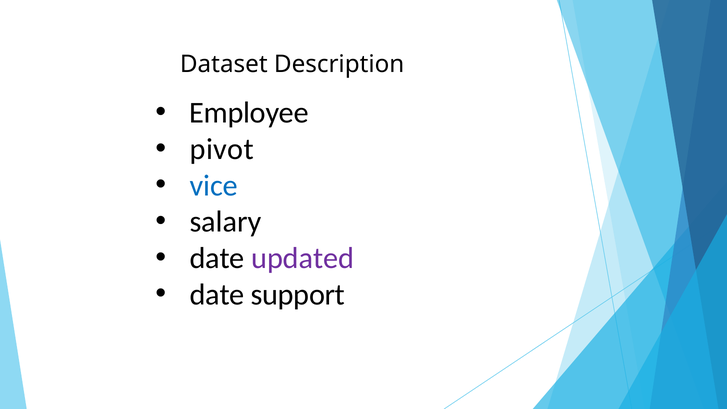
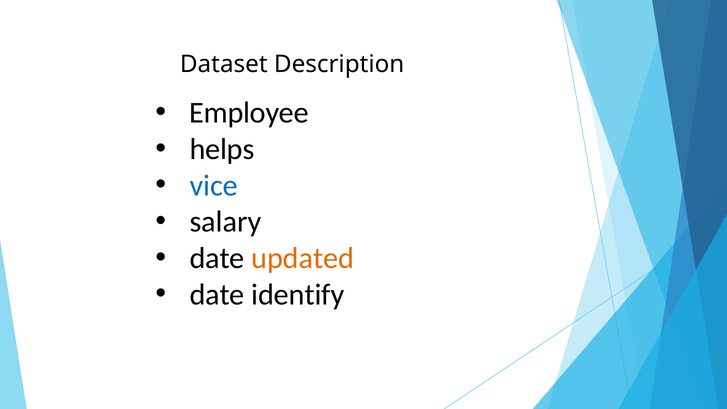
pivot: pivot -> helps (222, 149)
updated colour: purple -> orange (303, 258)
support: support -> identify (298, 295)
